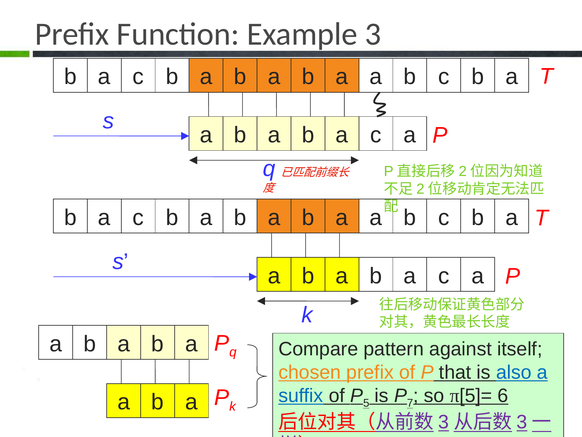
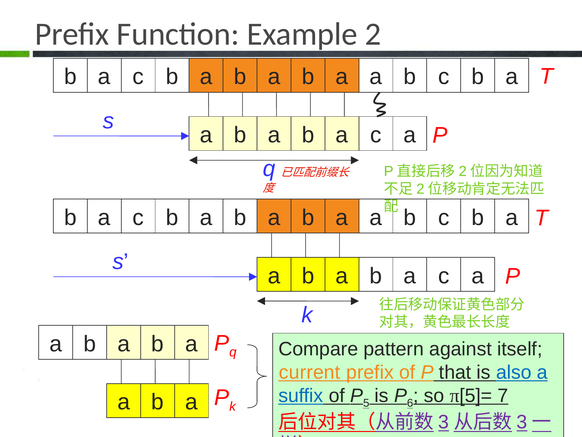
3: 3 -> 2 (373, 34)
chosen: chosen -> current (310, 372)
7: 7 -> 6 (410, 403)
6: 6 -> 7 (503, 395)
